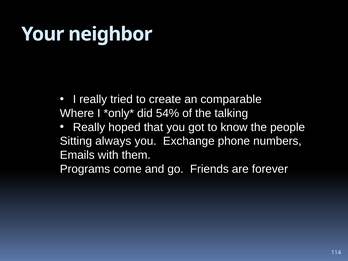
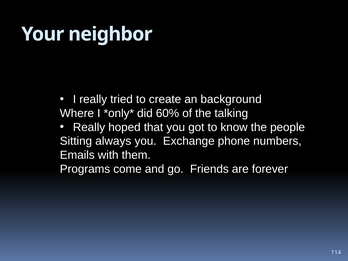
comparable: comparable -> background (231, 99)
54%: 54% -> 60% (167, 113)
